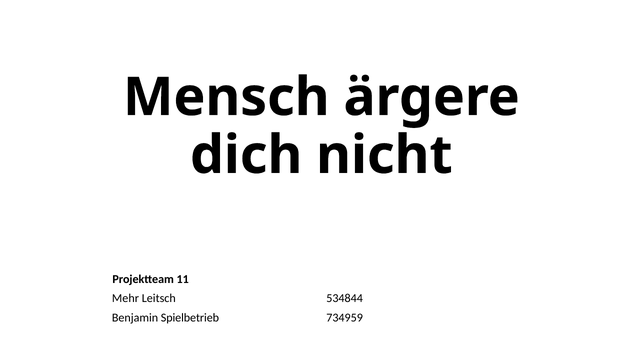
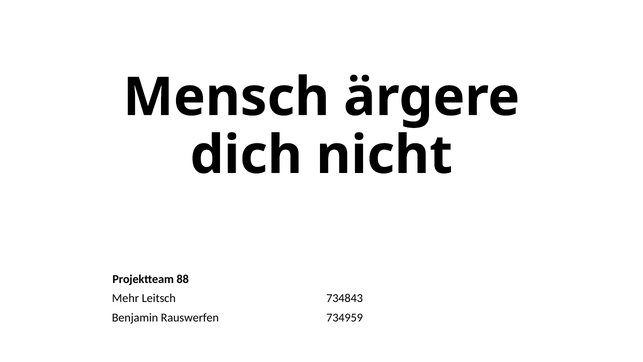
11: 11 -> 88 (183, 279)
534844: 534844 -> 734843 (345, 298)
Spielbetrieb: Spielbetrieb -> Rauswerfen (190, 318)
